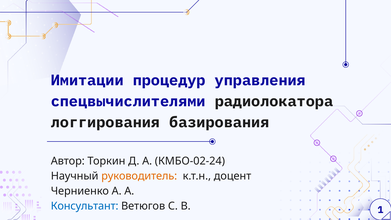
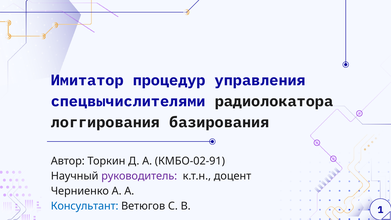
Имитации: Имитации -> Имитатор (87, 80)
КМБО-02-24: КМБО-02-24 -> КМБО-02-91 (190, 161)
руководитель colour: orange -> purple (139, 176)
